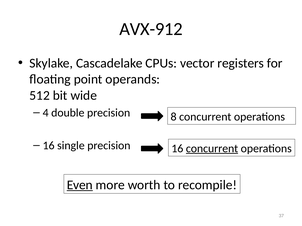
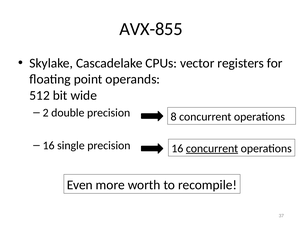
AVX-912: AVX-912 -> AVX-855 (151, 29)
4: 4 -> 2 (46, 113)
Even underline: present -> none (80, 185)
